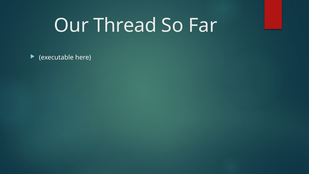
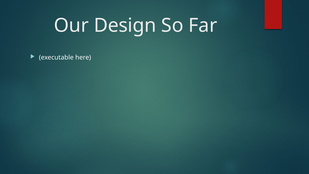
Thread: Thread -> Design (125, 26)
